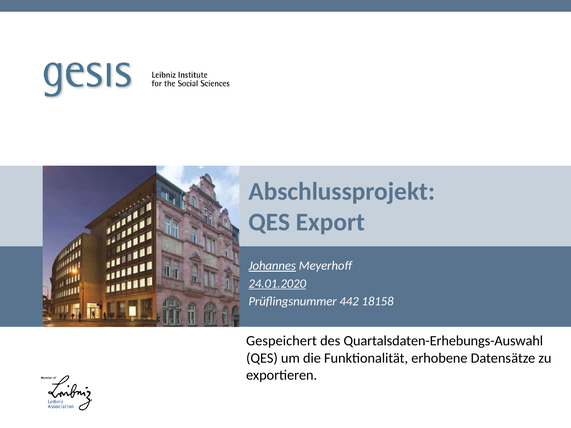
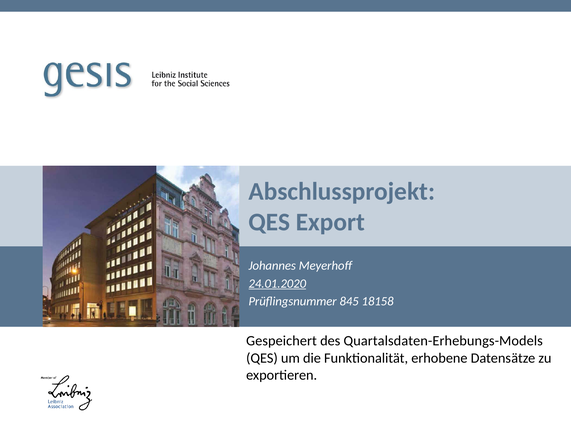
Johannes underline: present -> none (272, 266)
442: 442 -> 845 (349, 301)
Quartalsdaten-Erhebungs-Auswahl: Quartalsdaten-Erhebungs-Auswahl -> Quartalsdaten-Erhebungs-Models (443, 341)
